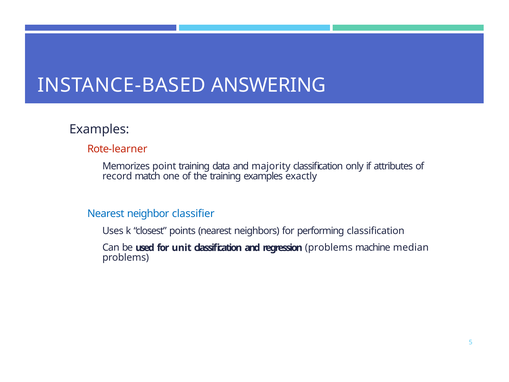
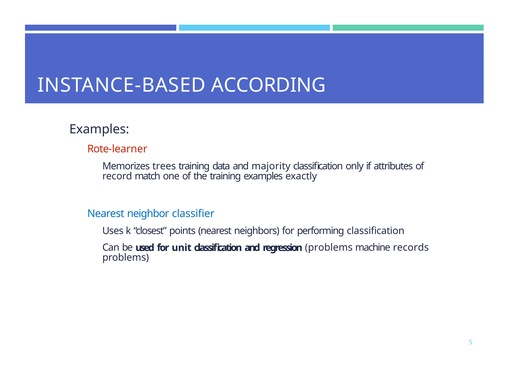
ANSWERING: ANSWERING -> ACCORDING (269, 85)
point: point -> trees (164, 166)
median: median -> records (411, 248)
